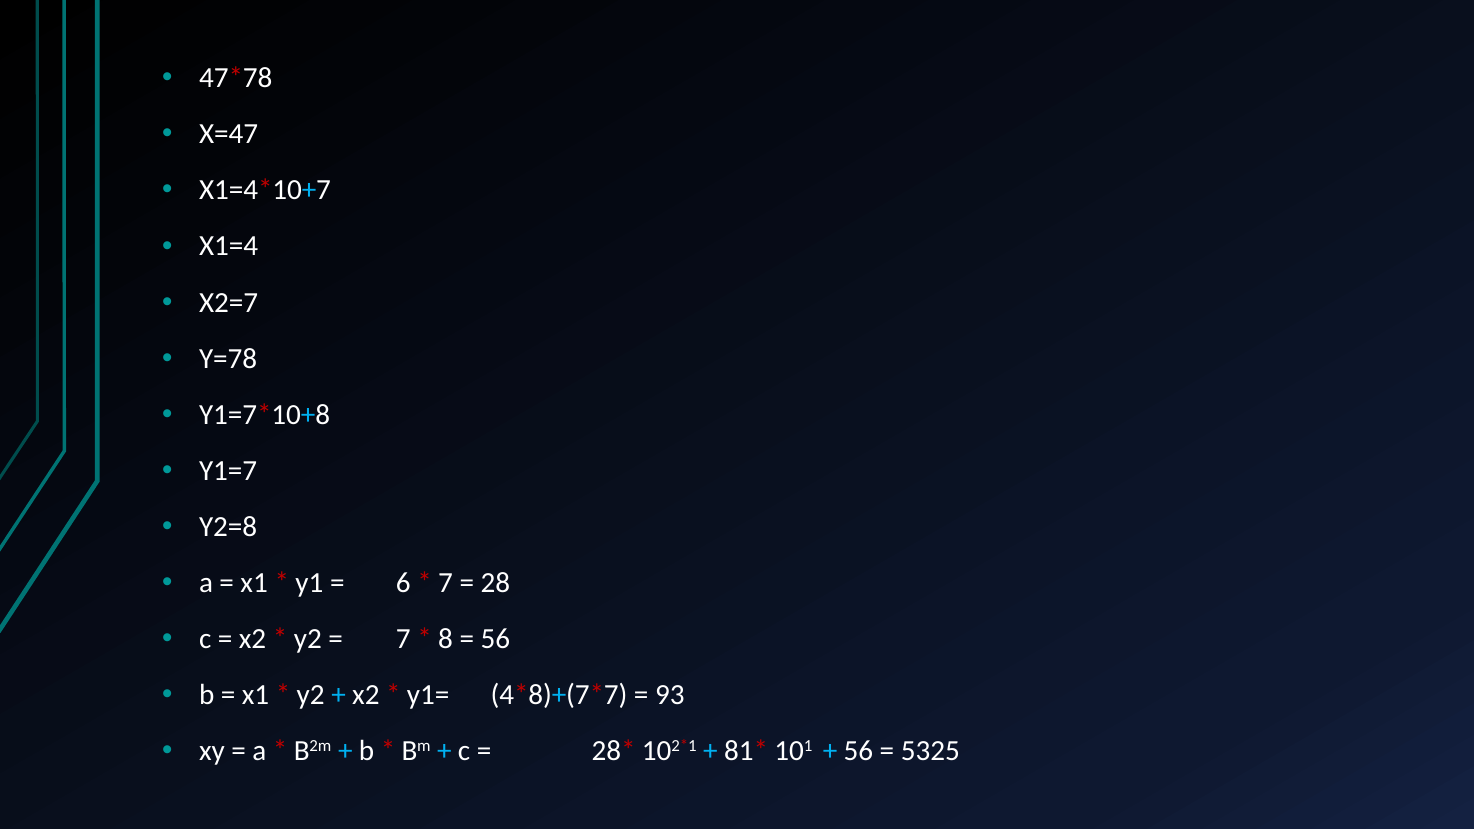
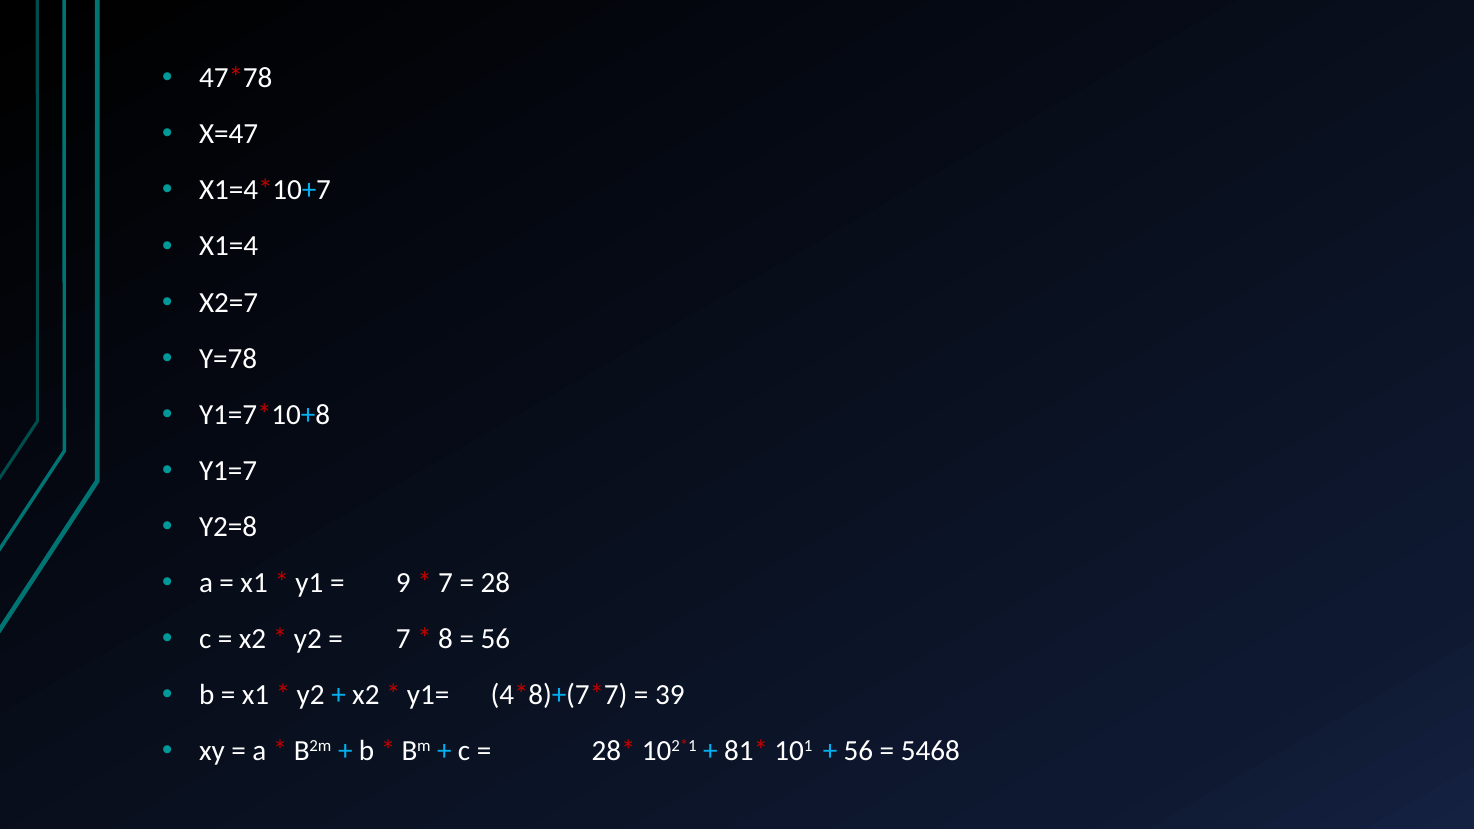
6: 6 -> 9 (403, 583)
93: 93 -> 39 (670, 695)
5325: 5325 -> 5468 (930, 751)
